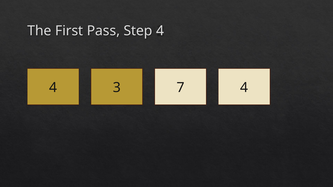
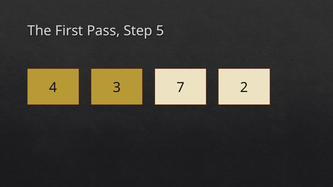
Step 4: 4 -> 5 (160, 31)
7 4: 4 -> 2 (244, 88)
